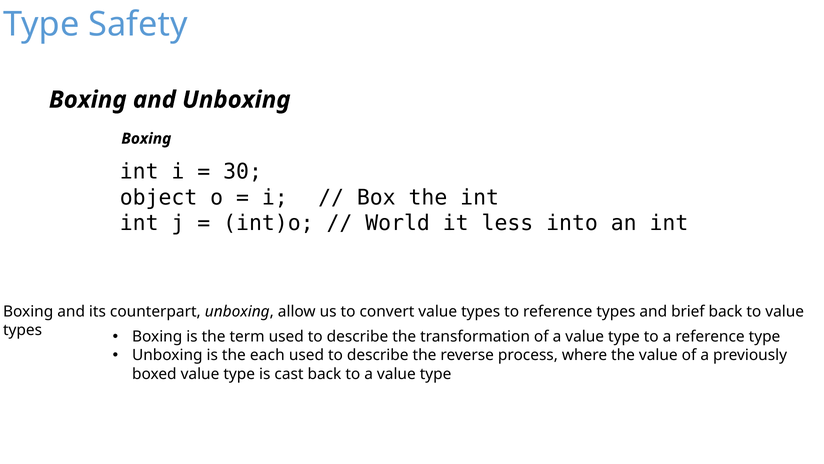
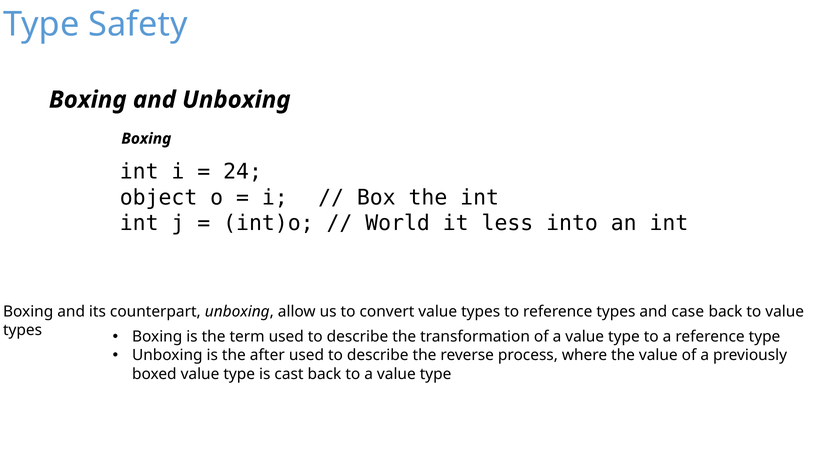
30: 30 -> 24 (243, 172)
brief: brief -> case (688, 311)
each: each -> after (267, 355)
